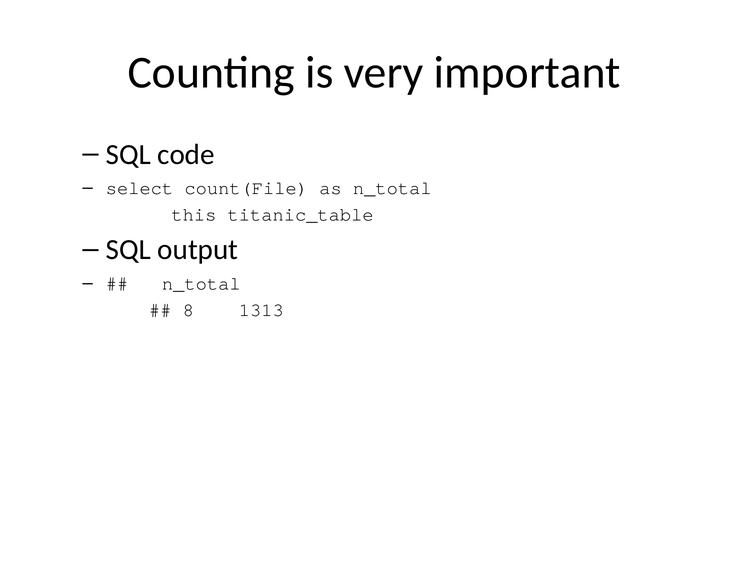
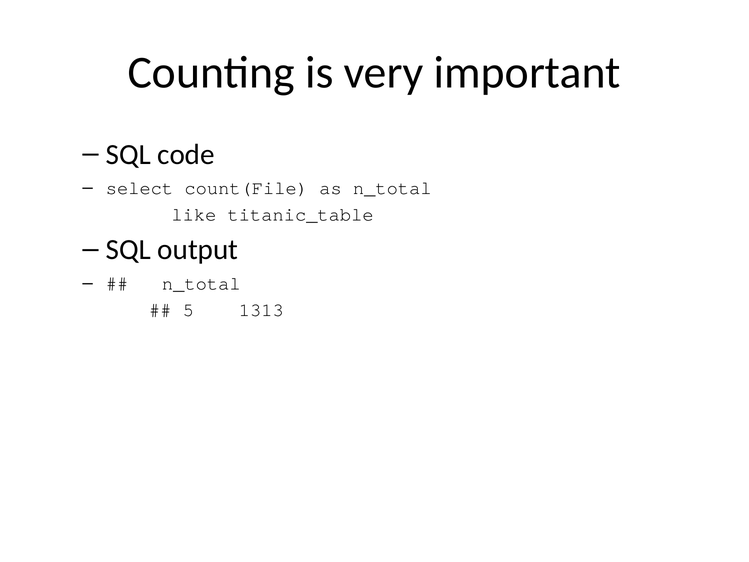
this: this -> like (194, 214)
8: 8 -> 5 (188, 310)
